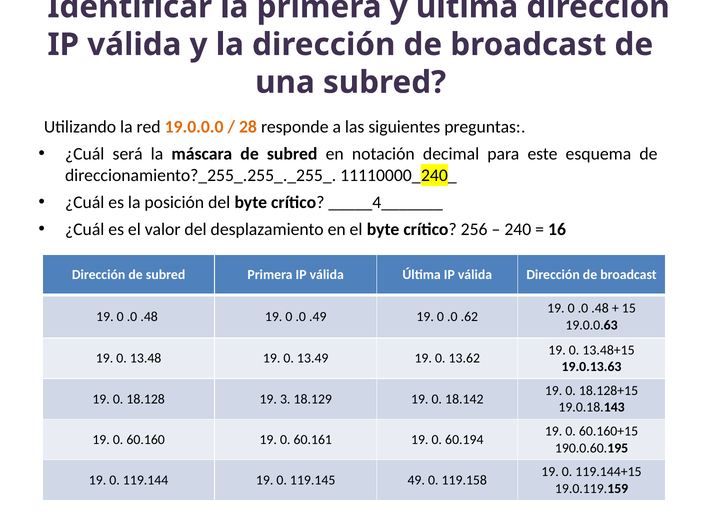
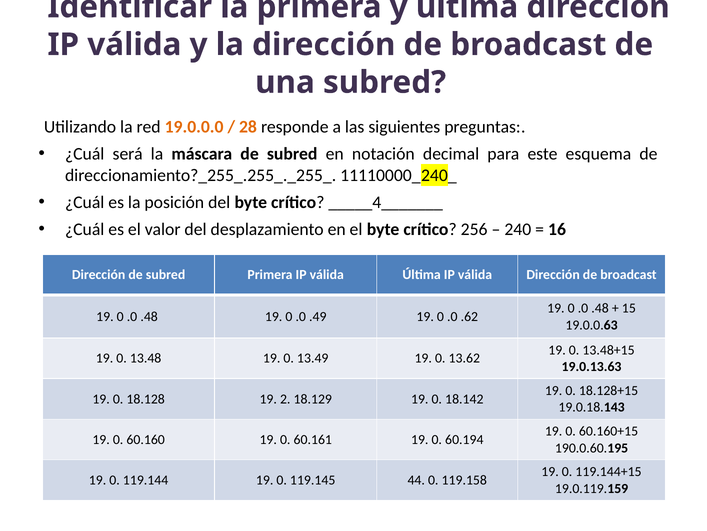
3: 3 -> 2 (285, 398)
49: 49 -> 44 (416, 480)
